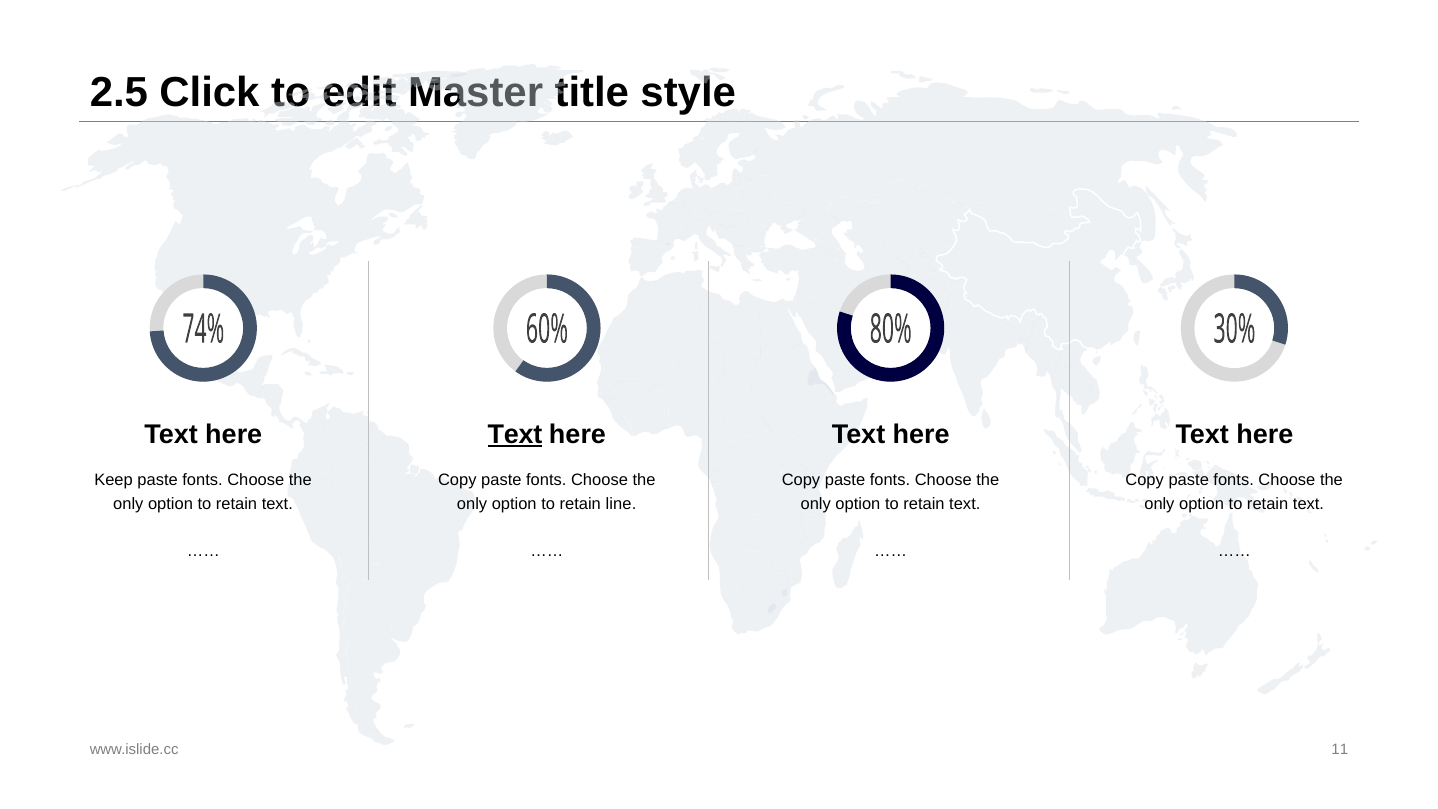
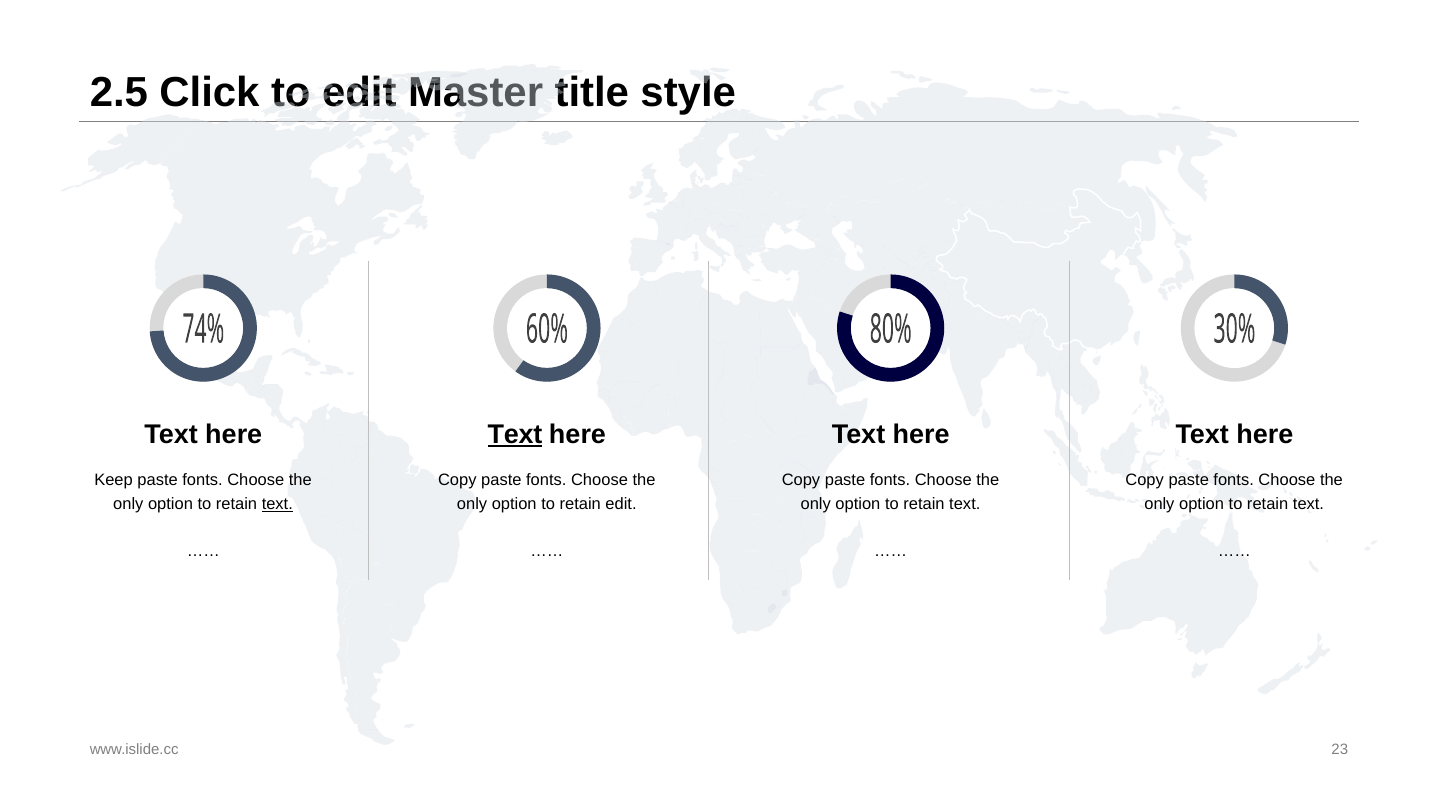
text underline: none -> present (277, 504)
retain line: line -> edit (621, 504)
11: 11 -> 23 (1340, 749)
